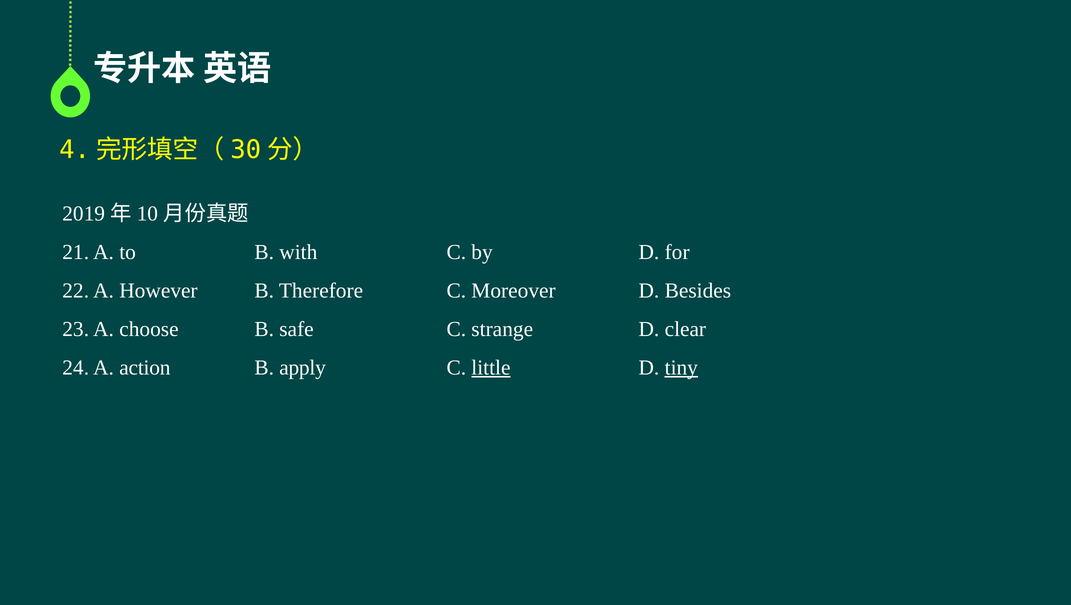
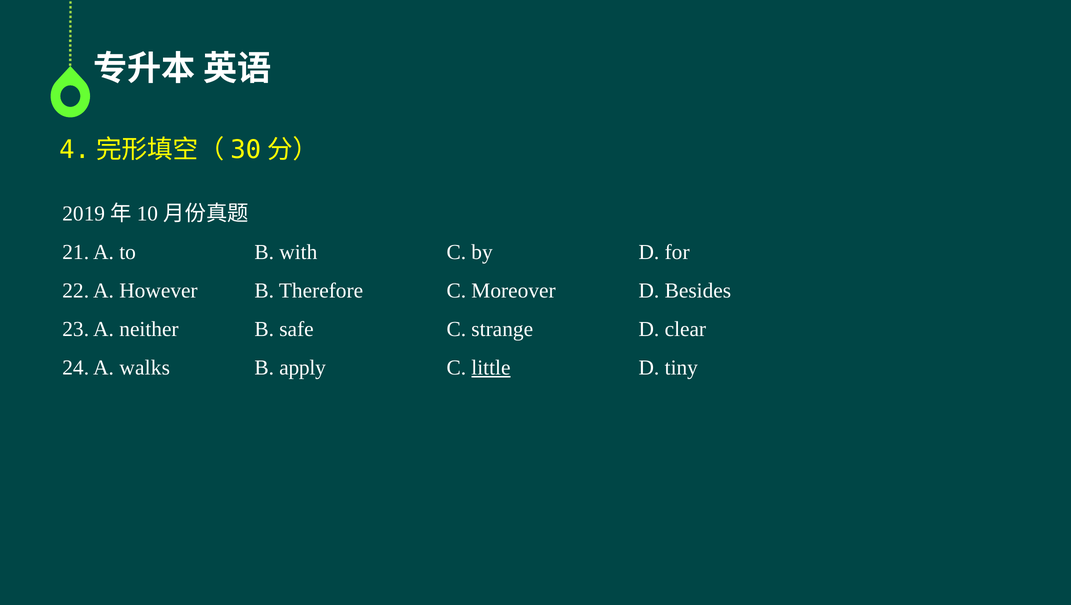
choose: choose -> neither (149, 329)
action: action -> walks (145, 368)
tiny underline: present -> none (681, 368)
